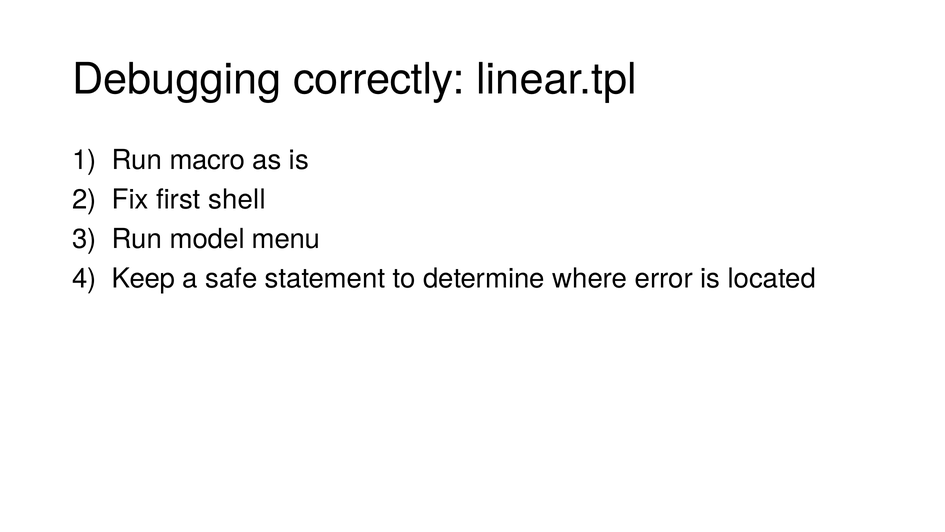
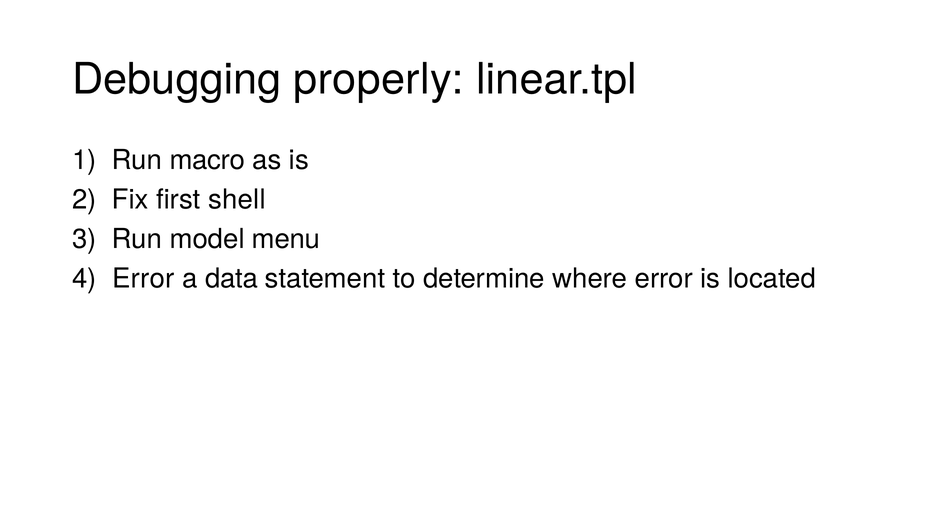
correctly: correctly -> properly (379, 79)
Keep: Keep -> Error (143, 279)
safe: safe -> data (231, 279)
